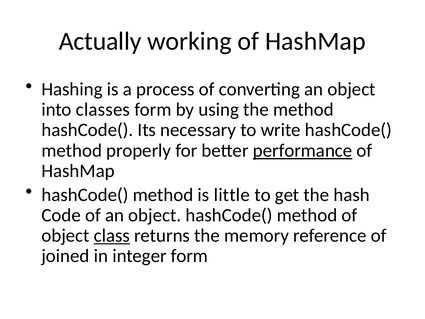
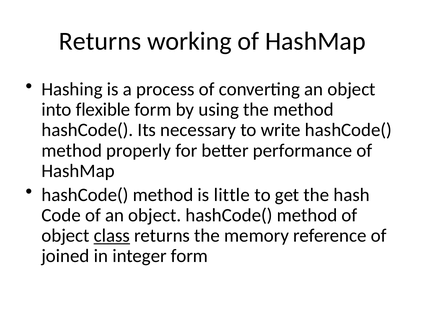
Actually: Actually -> Returns (100, 41)
classes: classes -> flexible (103, 110)
performance underline: present -> none (303, 150)
